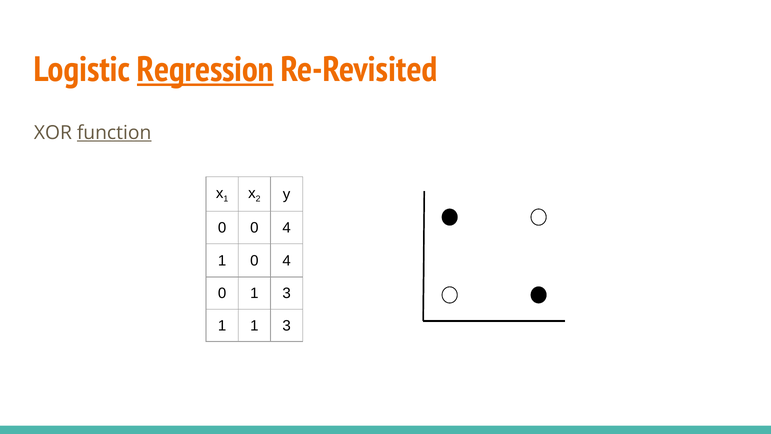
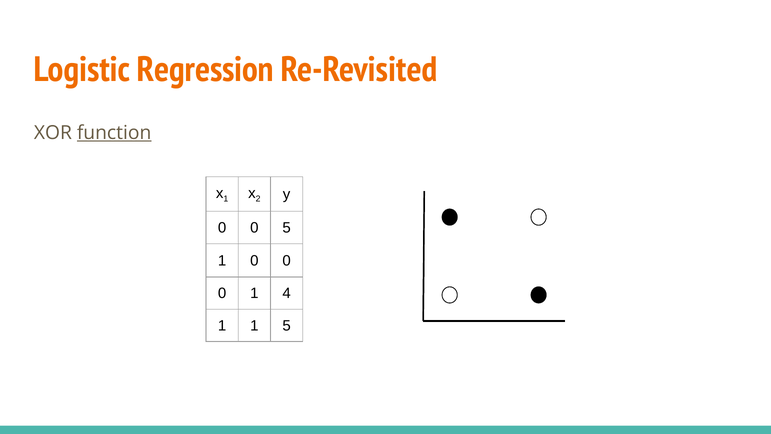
Regression underline: present -> none (205, 70)
0 0 4: 4 -> 5 (287, 228)
1 0 4: 4 -> 0 (287, 260)
0 1 3: 3 -> 4 (287, 293)
1 1 3: 3 -> 5 (287, 325)
